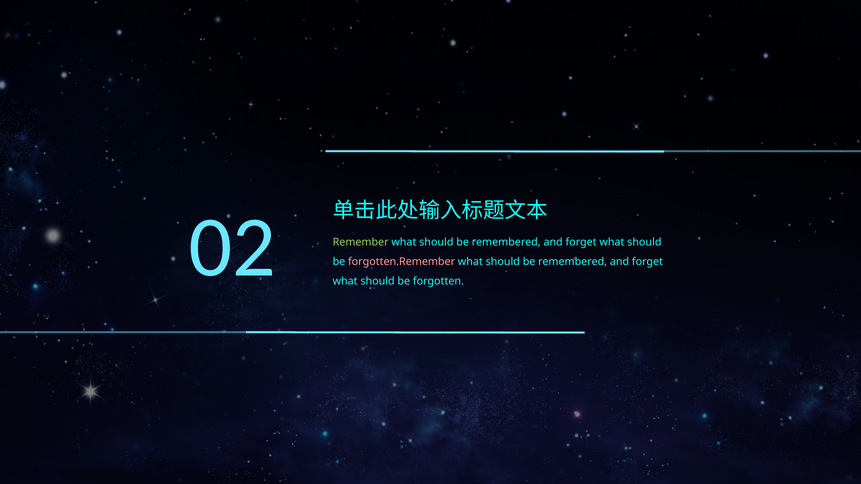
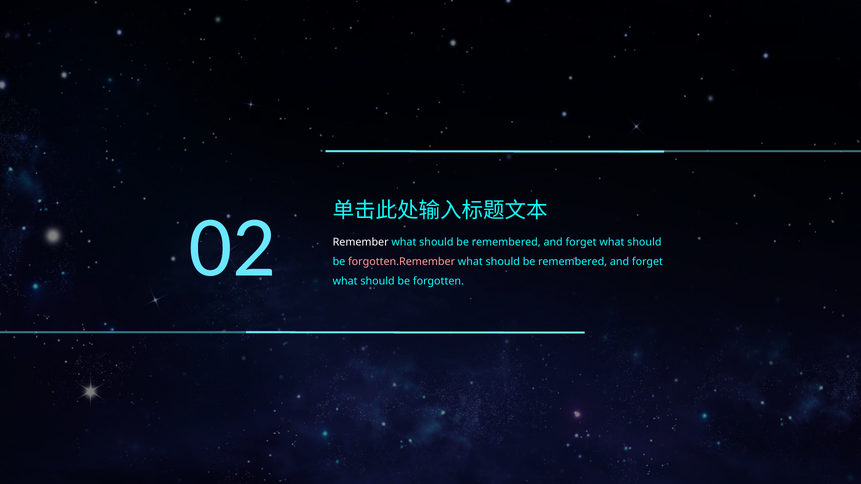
Remember colour: light green -> white (361, 243)
